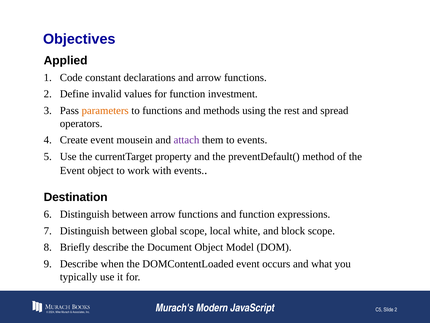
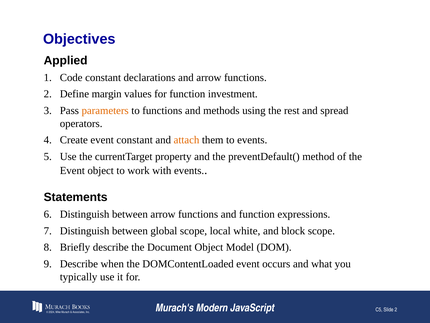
invalid: invalid -> margin (107, 94)
event mousein: mousein -> constant (135, 140)
attach colour: purple -> orange (186, 140)
Destination: Destination -> Statements (76, 197)
